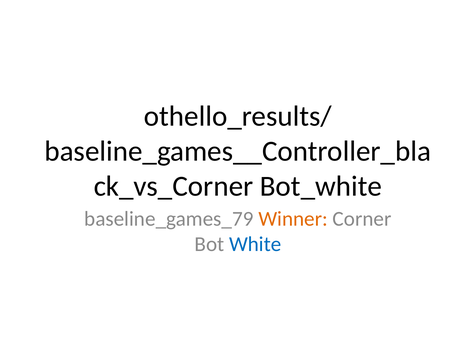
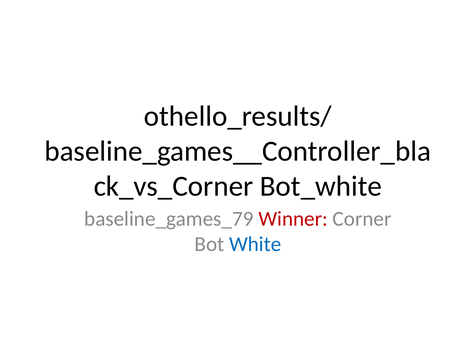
Winner colour: orange -> red (293, 219)
